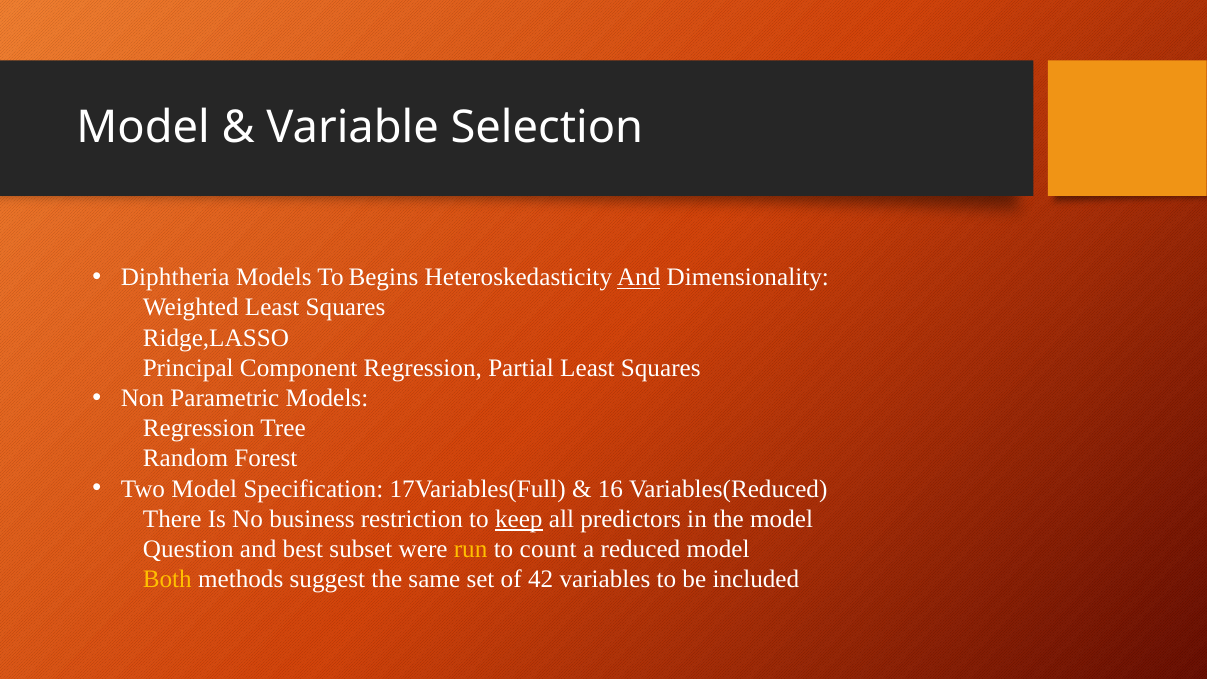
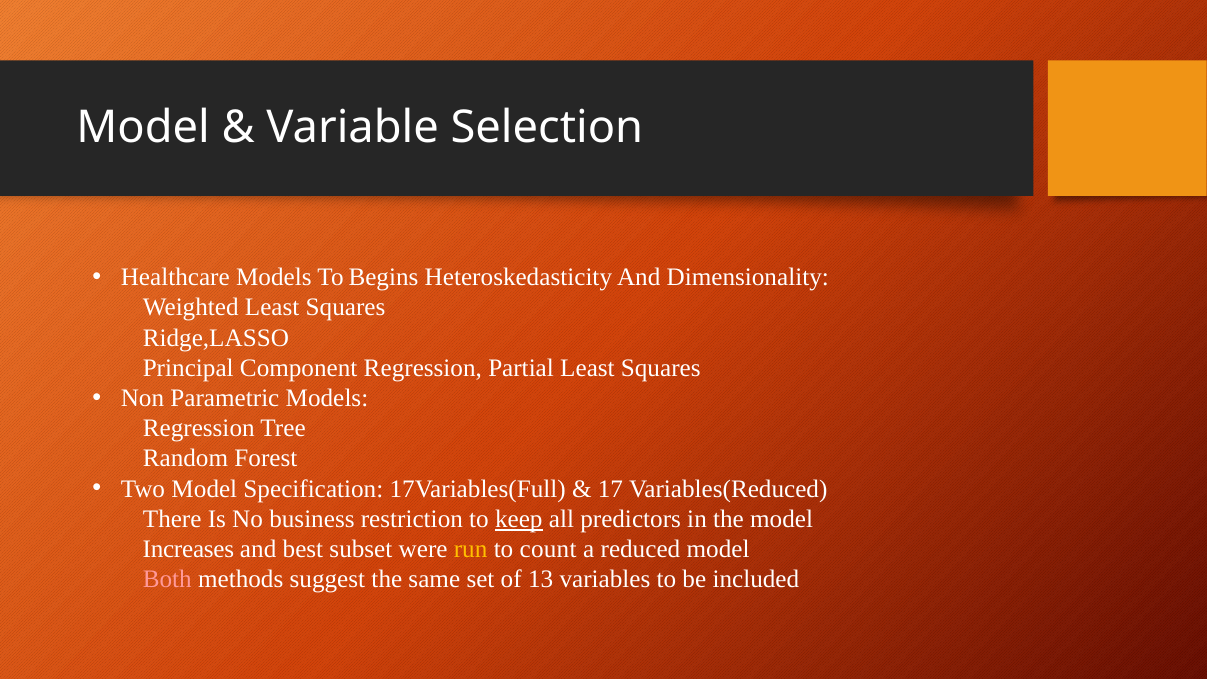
Diphtheria: Diphtheria -> Healthcare (175, 277)
And underline: present -> none (639, 277)
16: 16 -> 17 (611, 489)
Question: Question -> Increases (188, 549)
Both colour: yellow -> pink (167, 579)
42: 42 -> 13 (541, 579)
